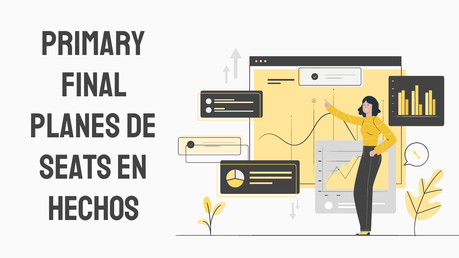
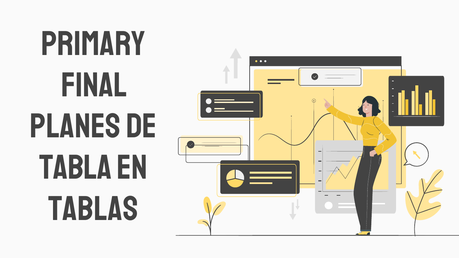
seats: seats -> tabla (76, 168)
hechos: hechos -> tablas (93, 209)
